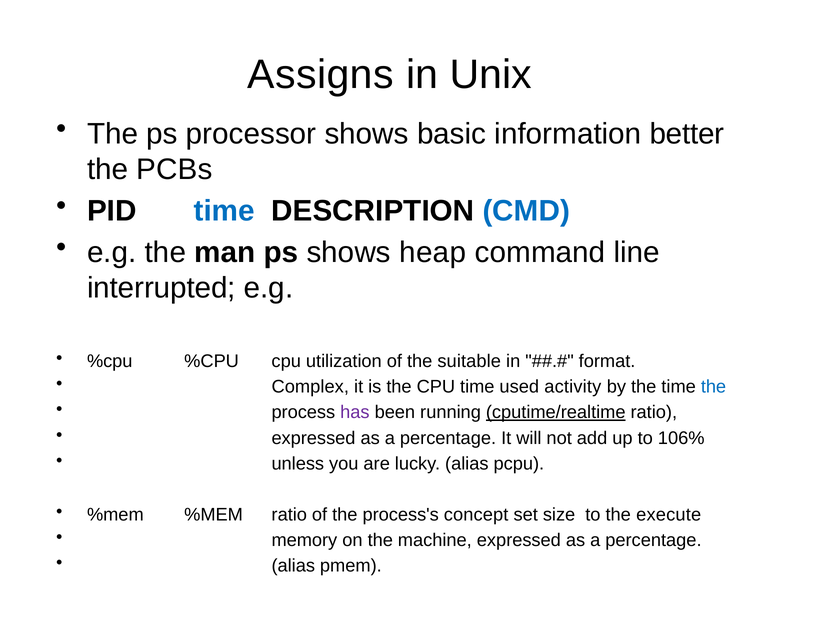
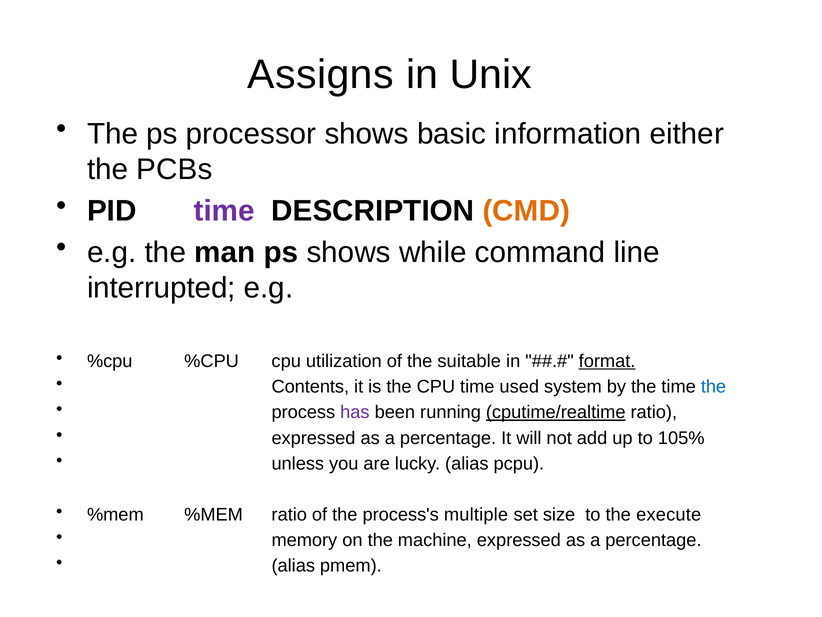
better: better -> either (687, 134)
time colour: blue -> purple (224, 211)
CMD colour: blue -> orange (526, 211)
heap: heap -> while (433, 252)
format underline: none -> present (607, 361)
Complex: Complex -> Contents (310, 387)
activity: activity -> system (573, 387)
106%: 106% -> 105% (681, 438)
concept: concept -> multiple (476, 514)
